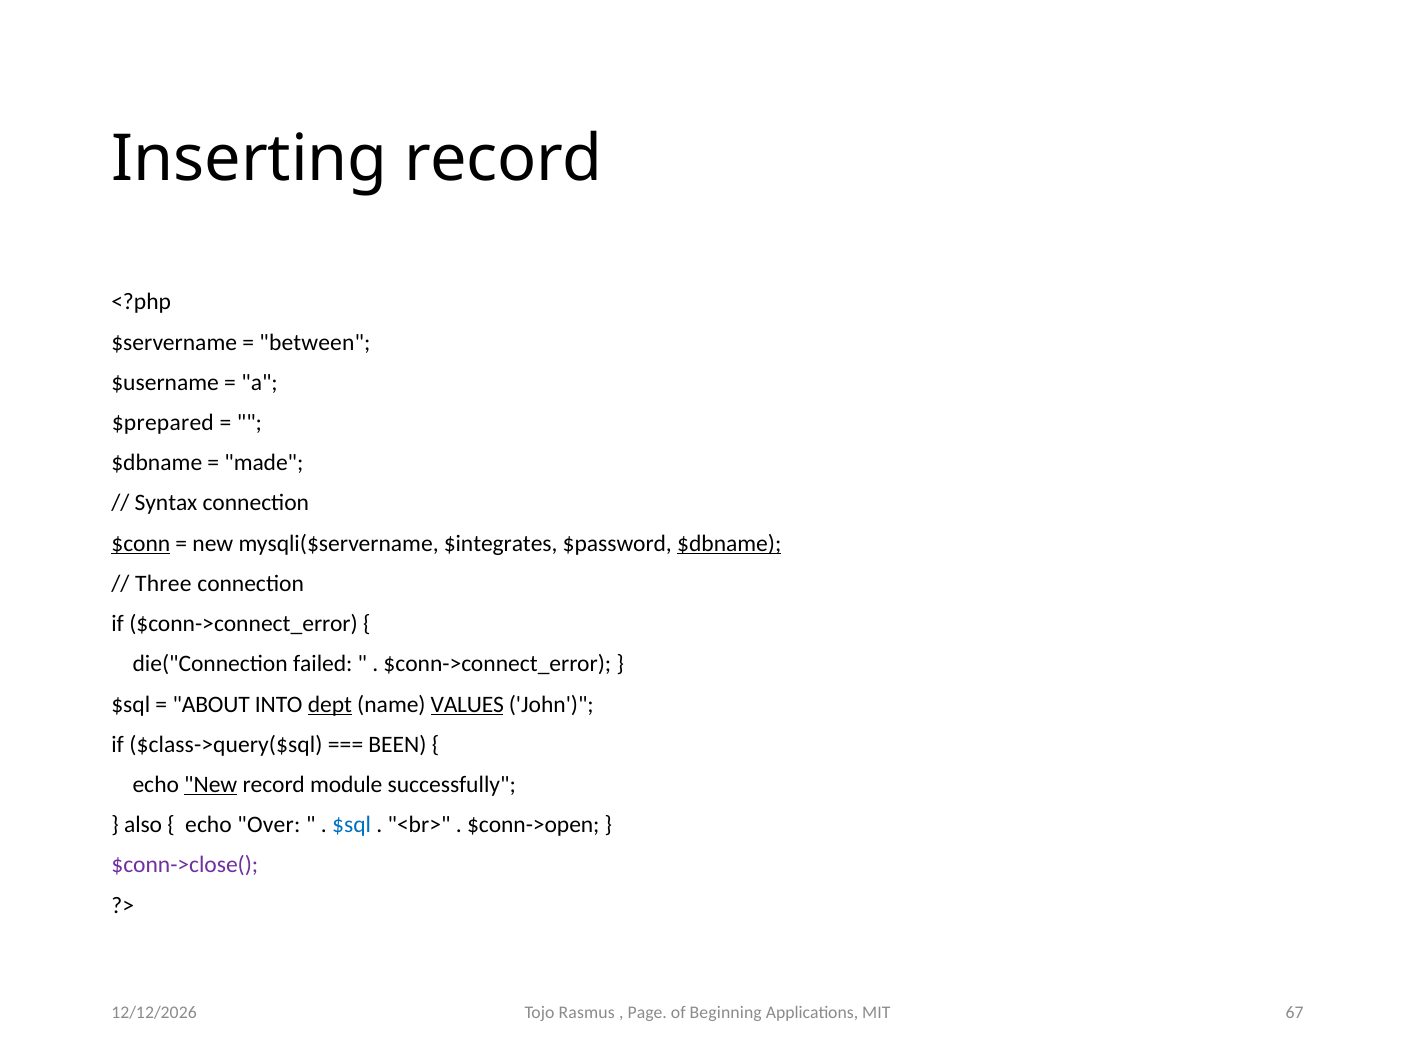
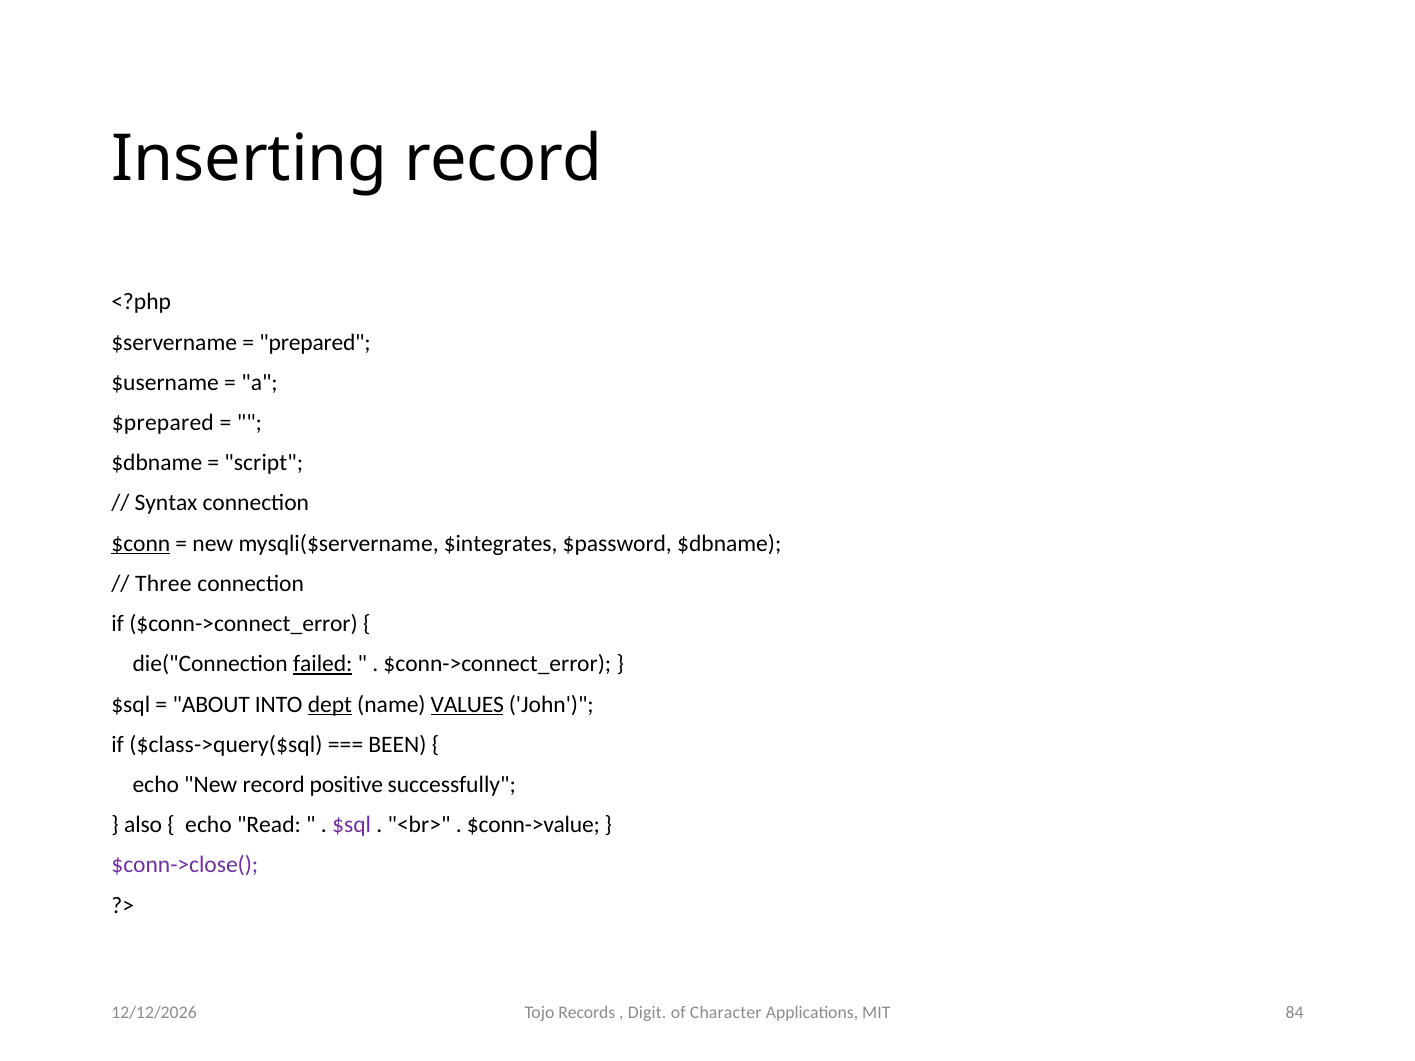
between: between -> prepared (315, 342)
made: made -> script (264, 463)
$dbname underline: present -> none (729, 544)
failed underline: none -> present (323, 664)
New underline: present -> none (211, 785)
module: module -> positive (346, 785)
Over: Over -> Read (269, 825)
$sql colour: blue -> purple (352, 825)
$conn->open: $conn->open -> $conn->value (533, 825)
Rasmus: Rasmus -> Records (587, 1013)
Page: Page -> Digit (647, 1013)
Beginning: Beginning -> Character (726, 1013)
67: 67 -> 84 (1295, 1013)
